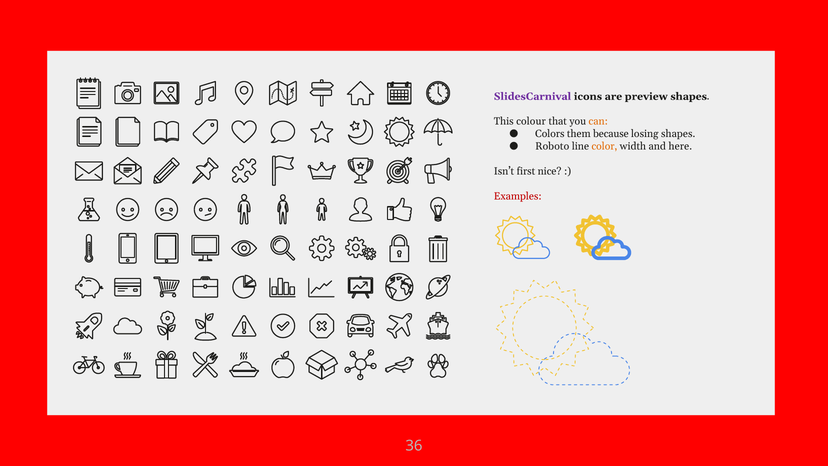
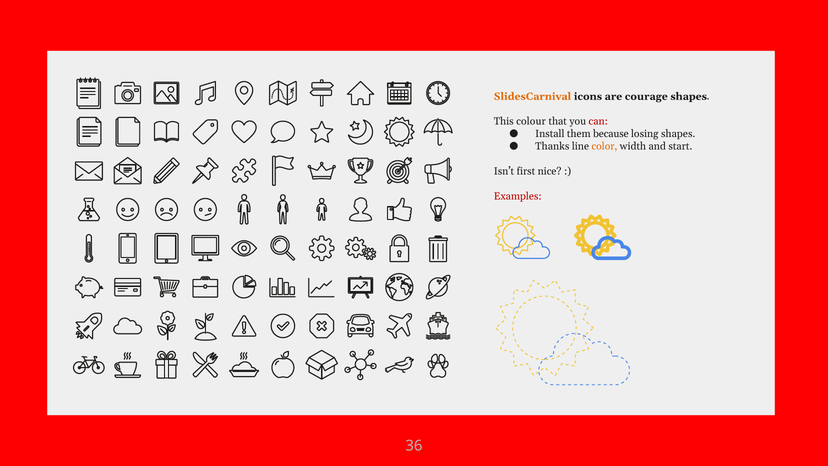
SlidesCarnival colour: purple -> orange (532, 96)
preview: preview -> courage (646, 96)
can colour: orange -> red (598, 121)
Colors: Colors -> Install (550, 134)
Roboto: Roboto -> Thanks (552, 146)
here: here -> start (680, 146)
